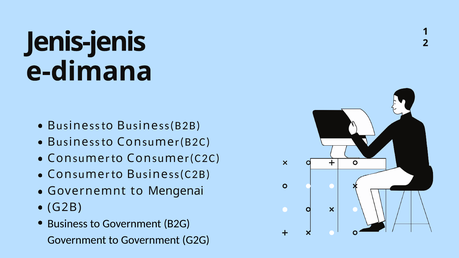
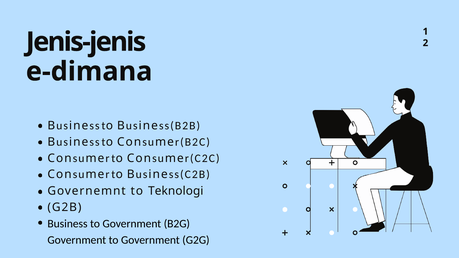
Mengenai: Mengenai -> Teknologi (176, 191)
